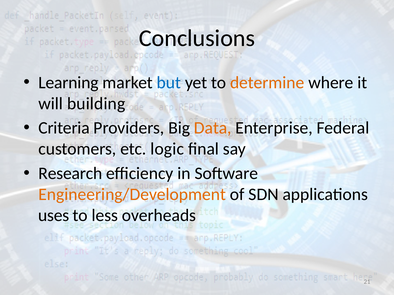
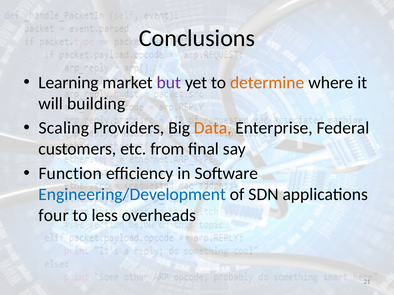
but colour: blue -> purple (169, 83)
Criteria: Criteria -> Scaling (64, 128)
logic: logic -> from (167, 149)
Research: Research -> Function (70, 174)
Engineering/Development colour: orange -> blue (132, 195)
uses: uses -> four (54, 216)
